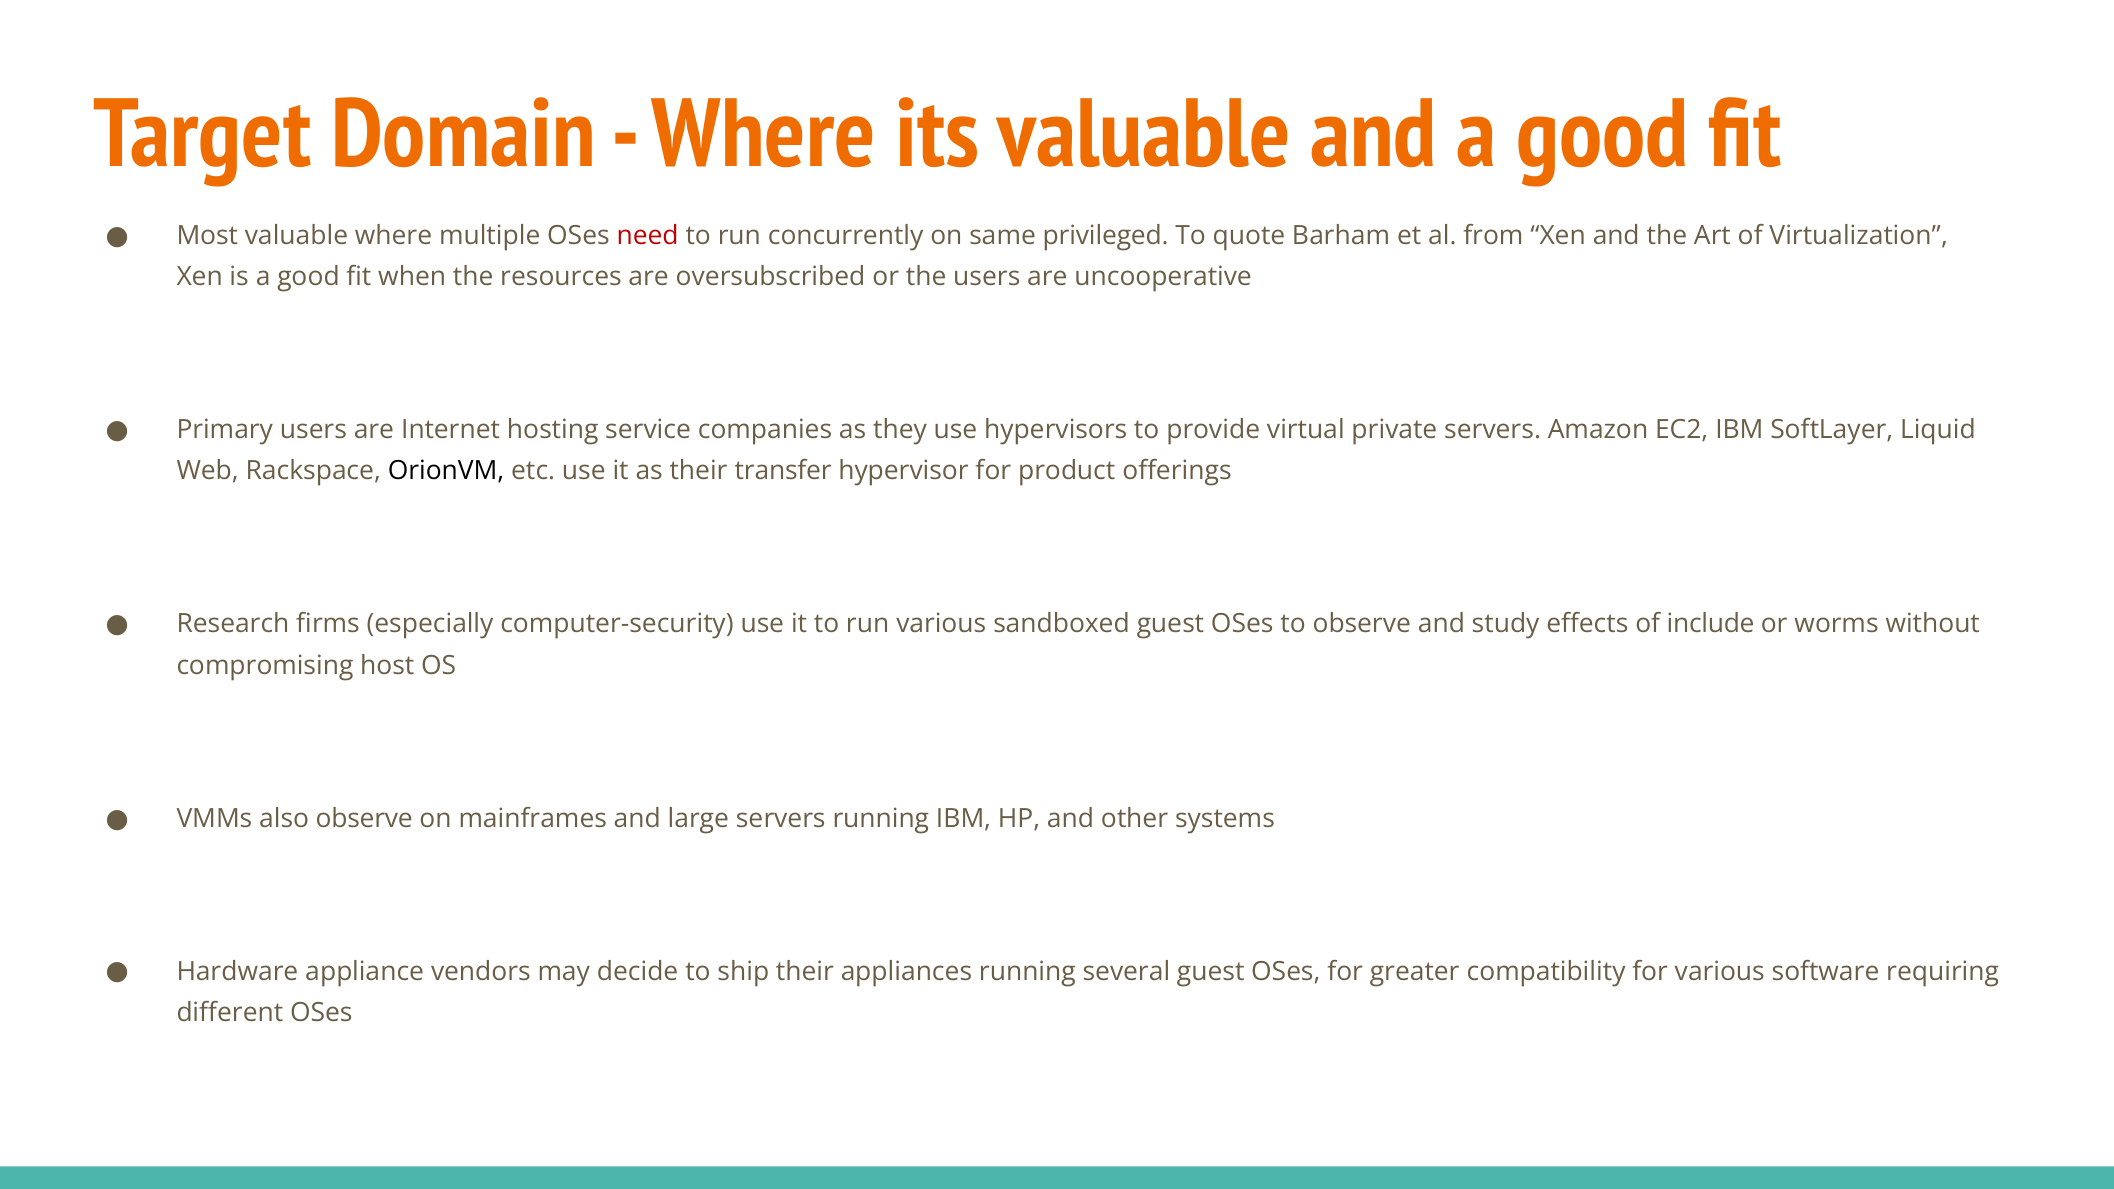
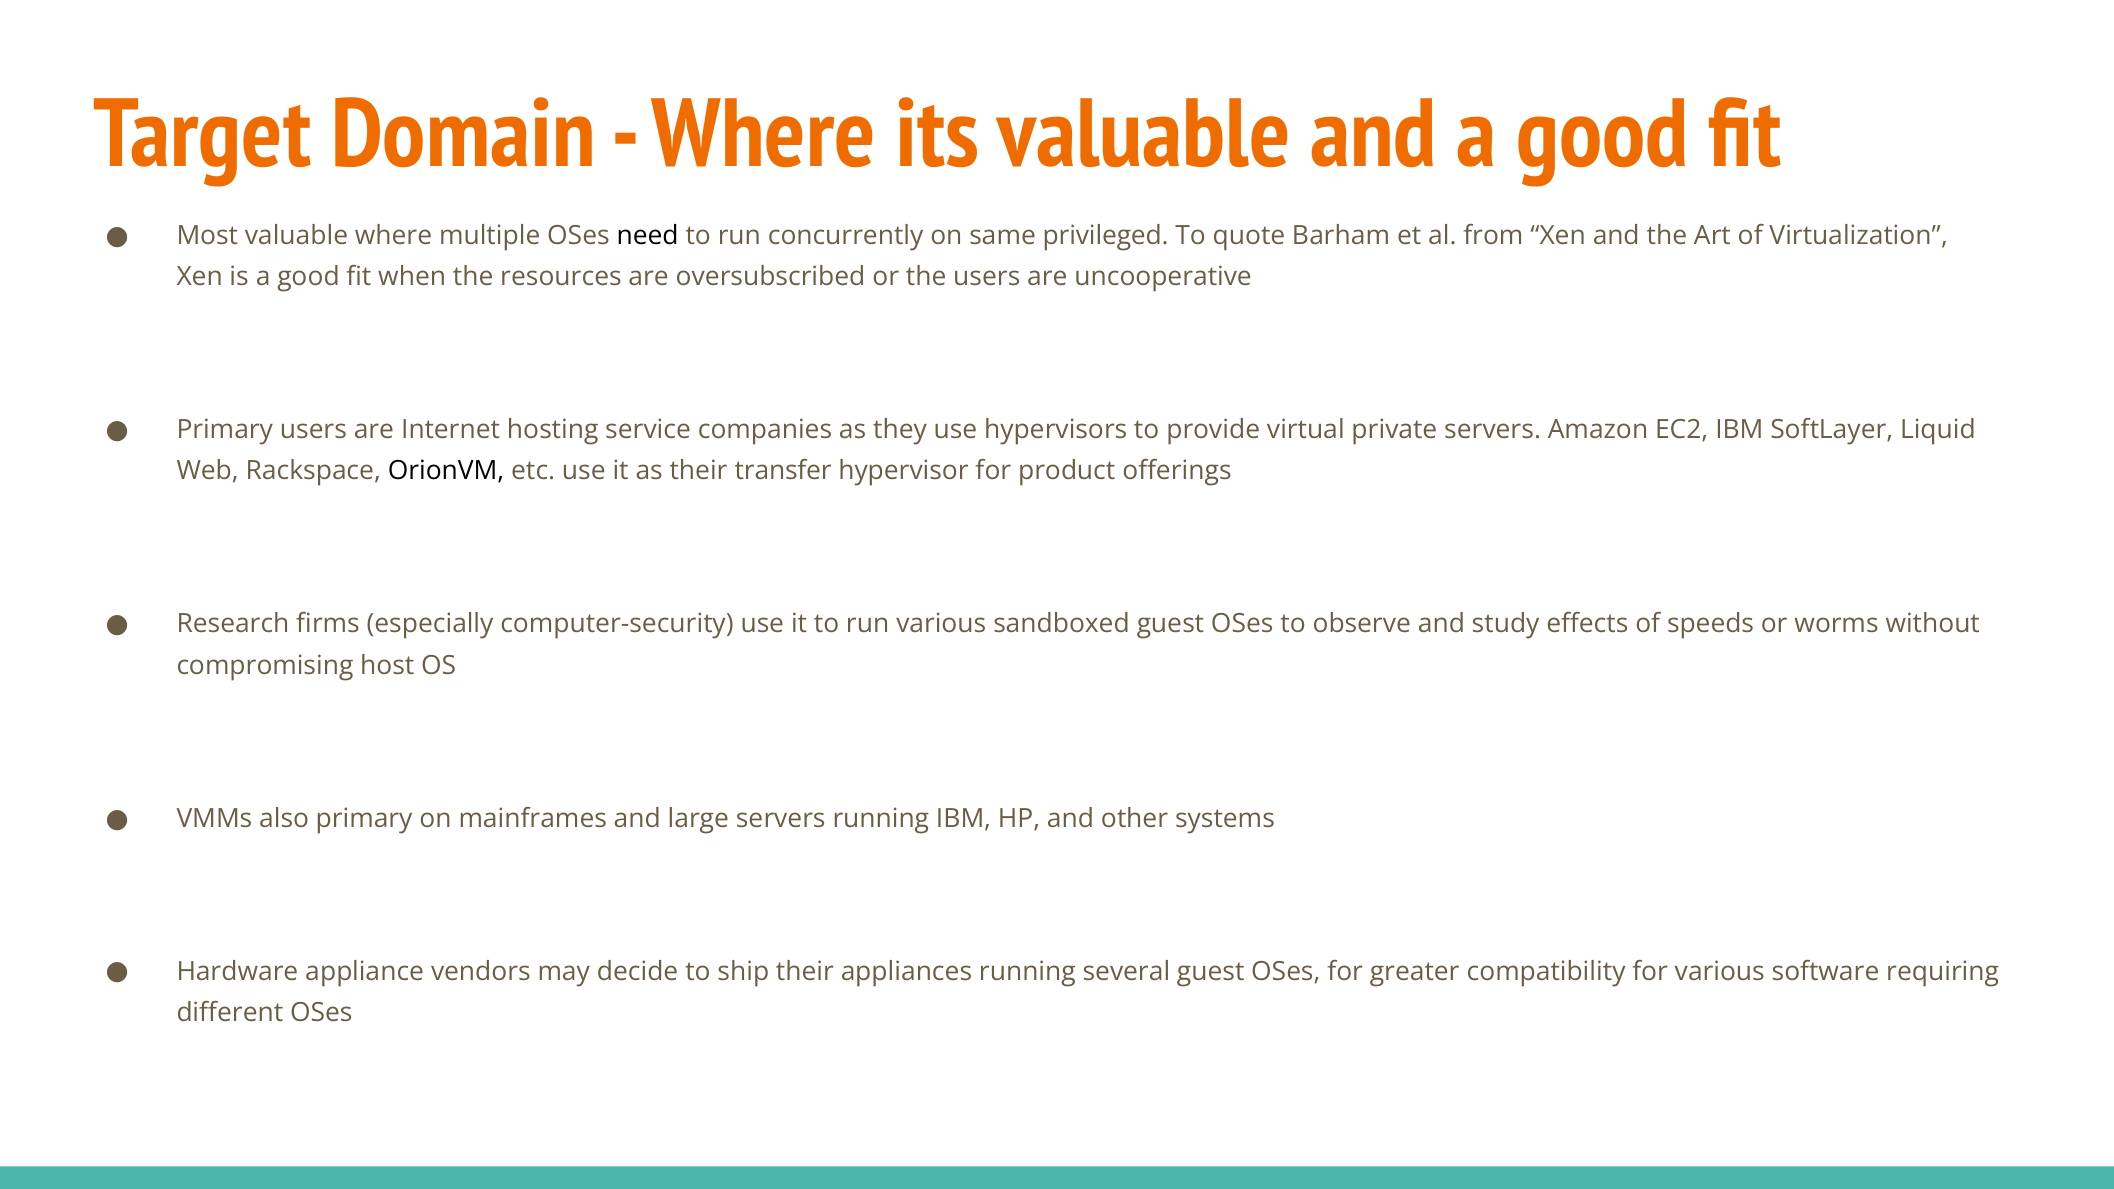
need colour: red -> black (648, 236)
include: include -> speeds (1711, 624)
also observe: observe -> primary (364, 818)
